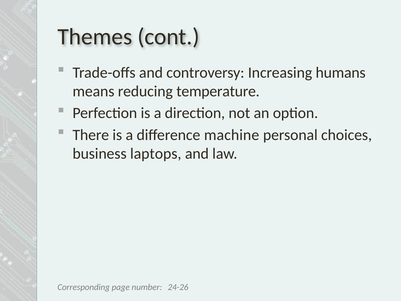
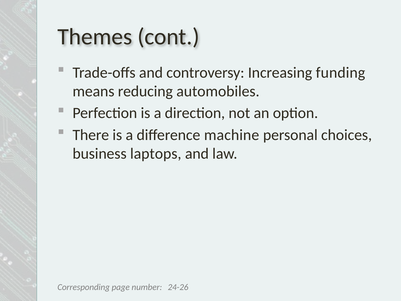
humans: humans -> funding (341, 73)
temperature: temperature -> automobiles (218, 91)
